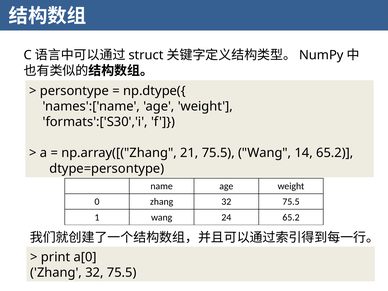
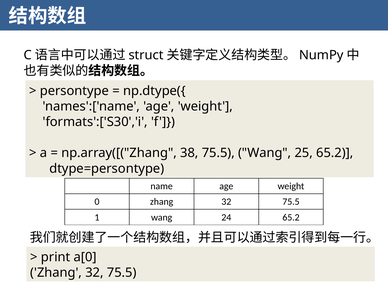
21: 21 -> 38 (189, 153)
14: 14 -> 25 (304, 153)
